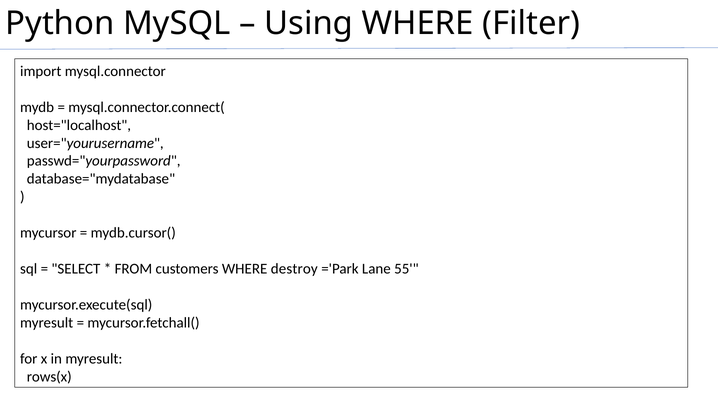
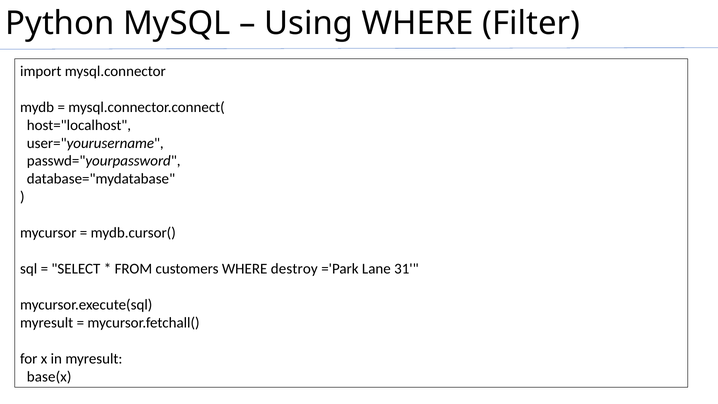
55: 55 -> 31 (406, 269)
rows(x: rows(x -> base(x (49, 376)
